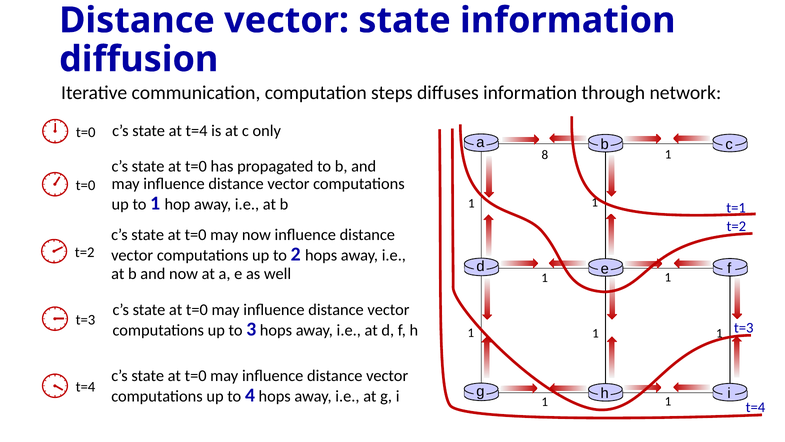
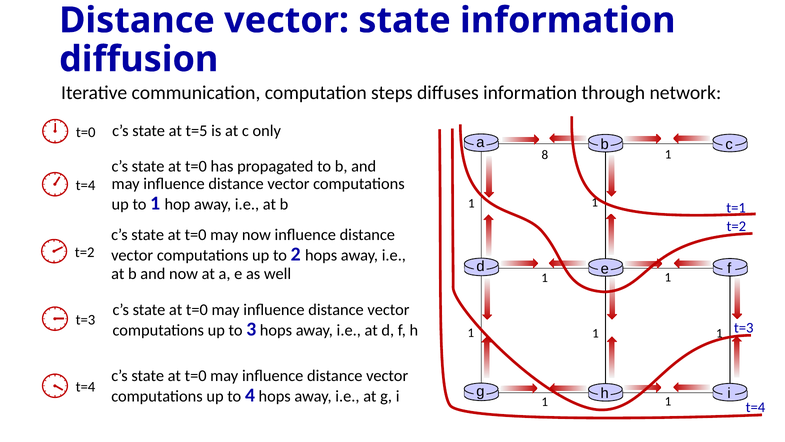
at t=4: t=4 -> t=5 (197, 131)
t=0: t=0 -> t=4 (86, 185)
